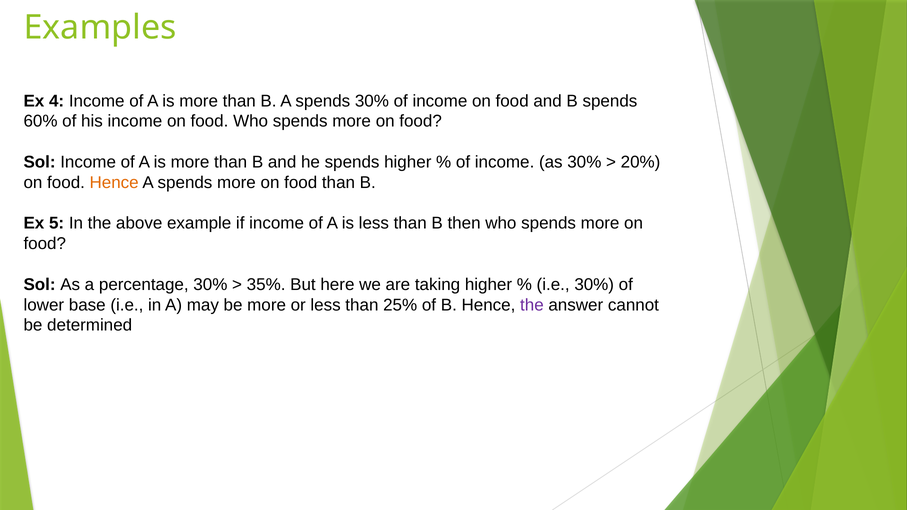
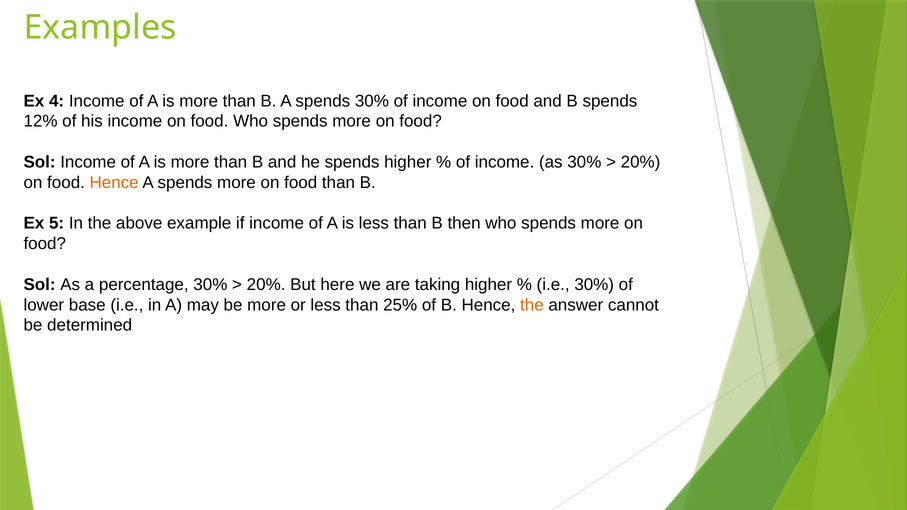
60%: 60% -> 12% (41, 121)
35%: 35% -> 20% (266, 285)
the colour: purple -> orange (532, 305)
